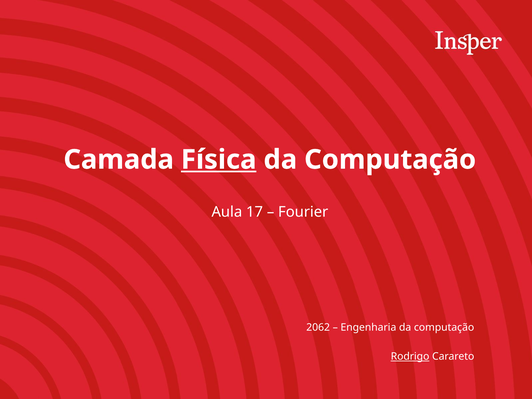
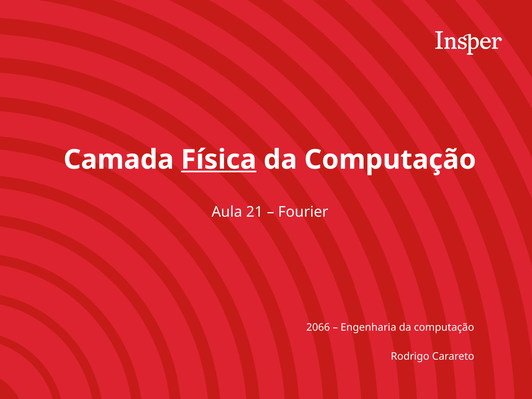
17: 17 -> 21 (255, 212)
2062: 2062 -> 2066 (318, 327)
Rodrigo underline: present -> none (410, 356)
